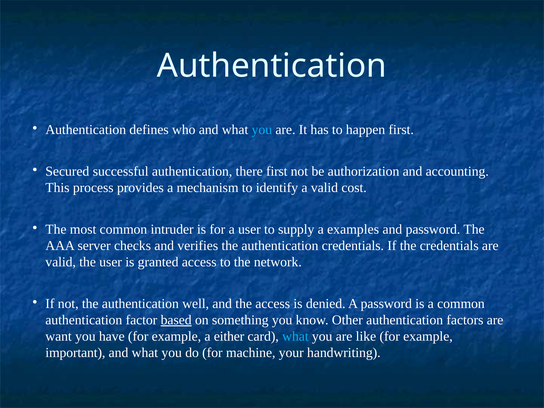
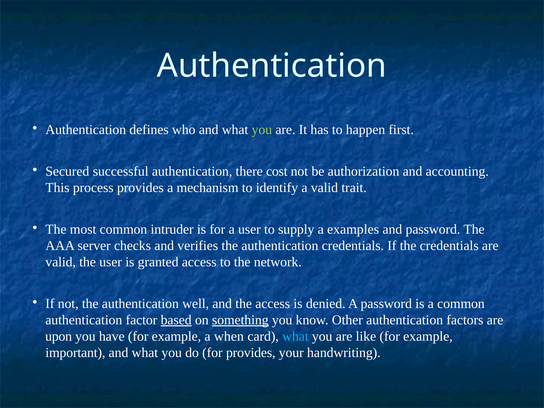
you colour: light blue -> light green (262, 130)
there first: first -> cost (277, 171)
cost: cost -> trait (354, 188)
something underline: none -> present (240, 320)
want: want -> upon (59, 336)
either: either -> when (229, 336)
for machine: machine -> provides (251, 353)
